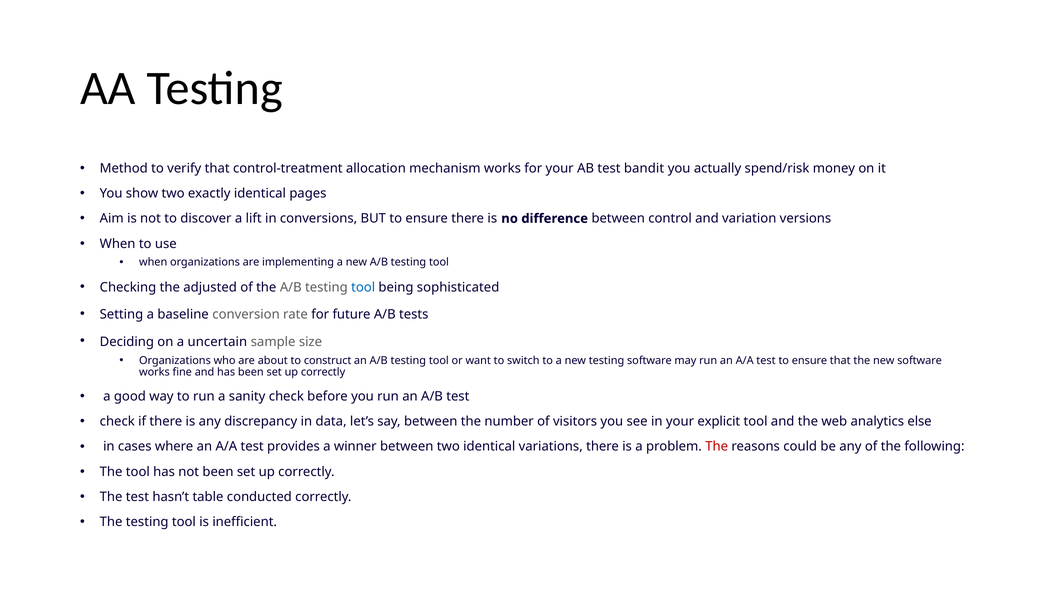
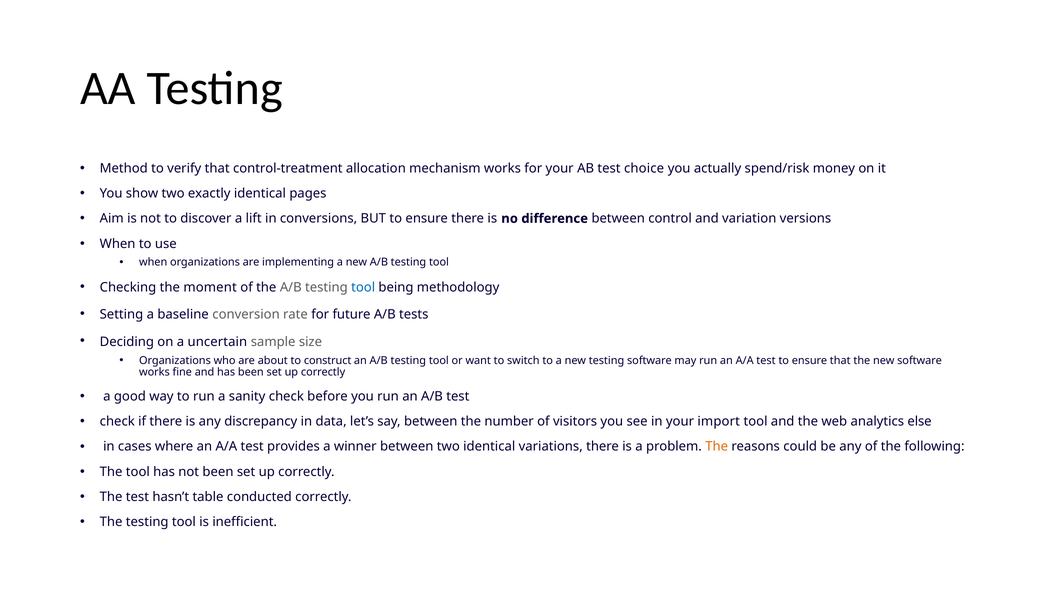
bandit: bandit -> choice (644, 168)
adjusted: adjusted -> moment (210, 287)
sophisticated: sophisticated -> methodology (458, 287)
explicit: explicit -> import (719, 421)
The colour: red -> orange (717, 446)
